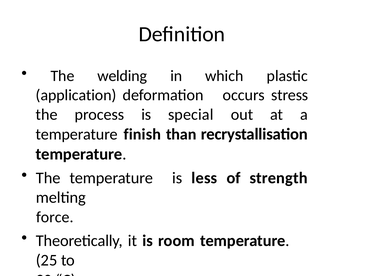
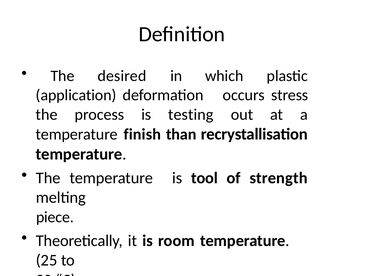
welding: welding -> desired (122, 76)
special: special -> testing (191, 114)
less: less -> tool (204, 178)
force: force -> piece (55, 217)
